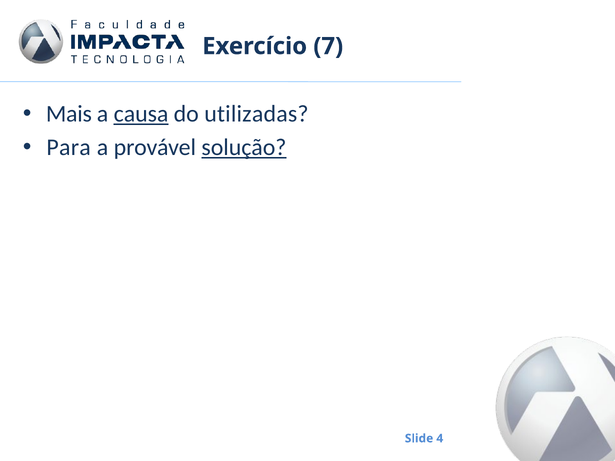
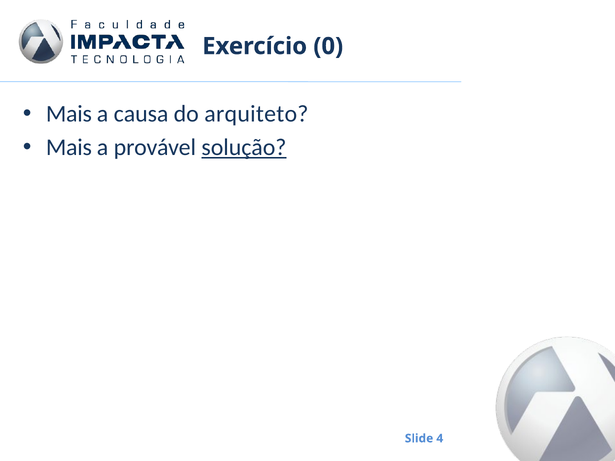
7: 7 -> 0 (328, 46)
causa underline: present -> none (141, 114)
utilizadas: utilizadas -> arquiteto (256, 114)
Para: Para -> Mais (69, 148)
